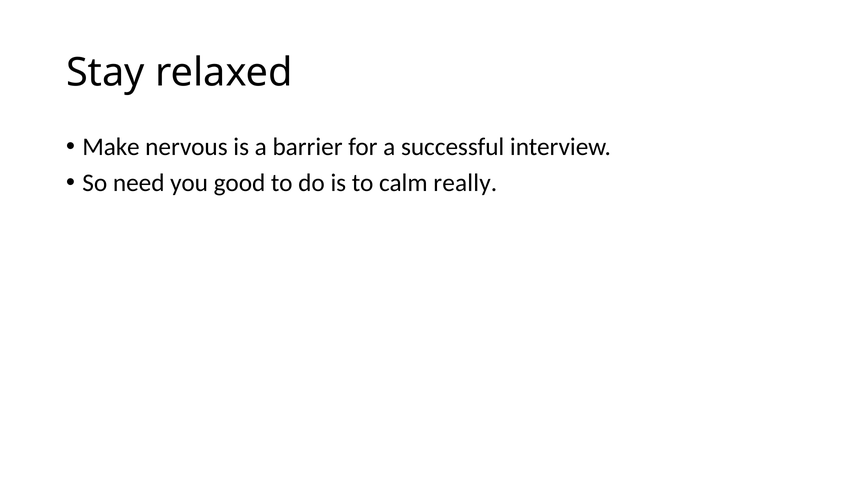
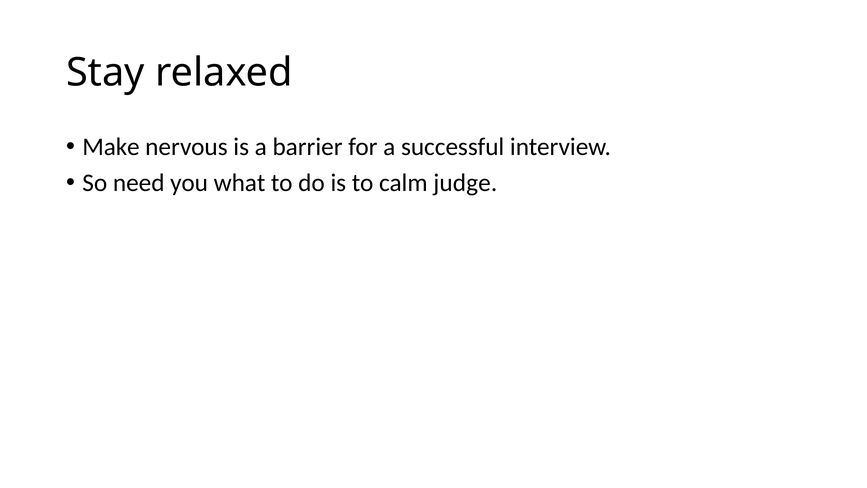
good: good -> what (239, 183)
really: really -> judge (465, 183)
